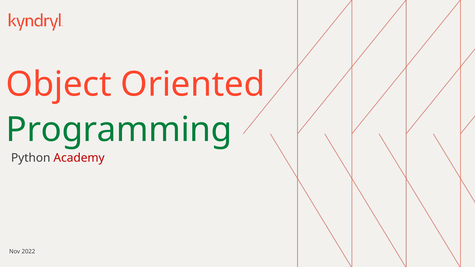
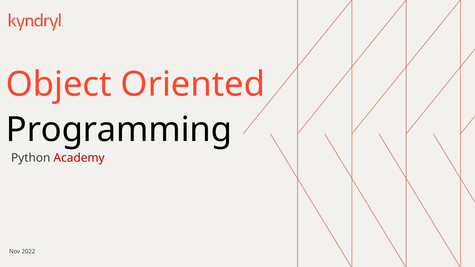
Programming colour: green -> black (119, 130)
